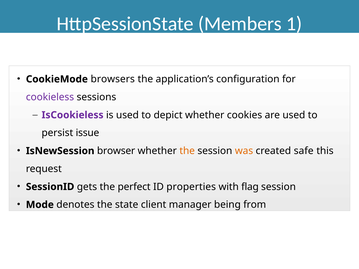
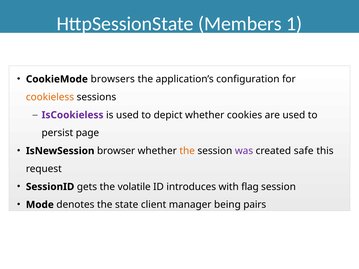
cookieless colour: purple -> orange (50, 97)
issue: issue -> page (87, 133)
was colour: orange -> purple (244, 151)
perfect: perfect -> volatile (134, 187)
properties: properties -> introduces (191, 187)
from: from -> pairs (255, 205)
